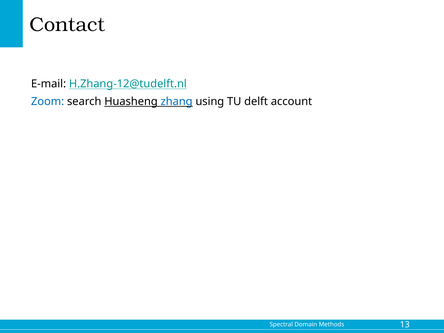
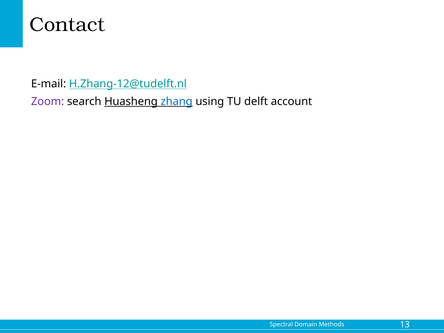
Zoom colour: blue -> purple (48, 101)
